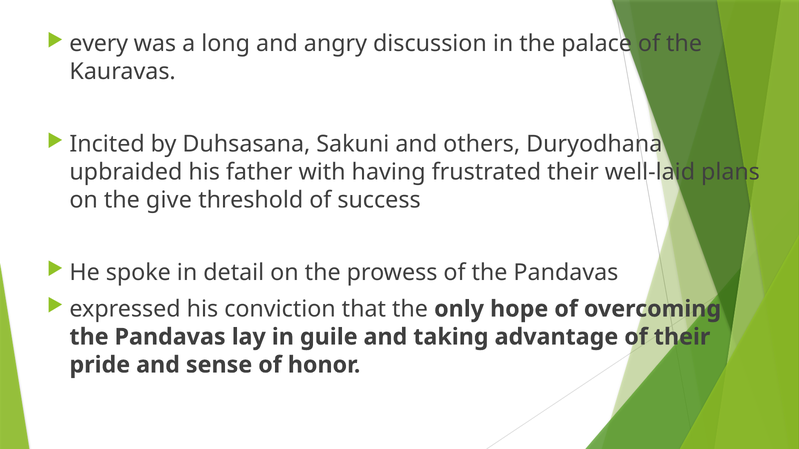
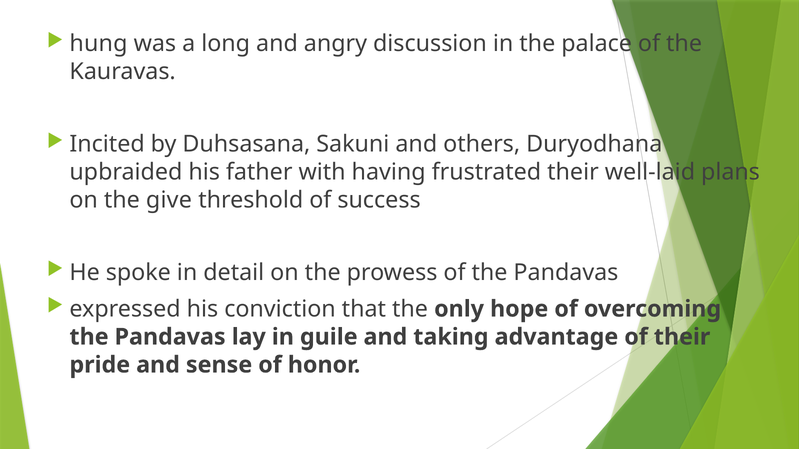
every: every -> hung (98, 44)
